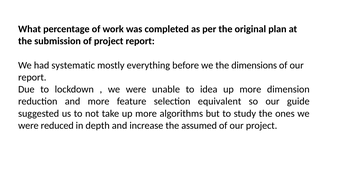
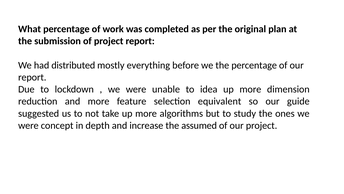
systematic: systematic -> distributed (73, 65)
the dimensions: dimensions -> percentage (254, 65)
reduced: reduced -> concept (57, 125)
